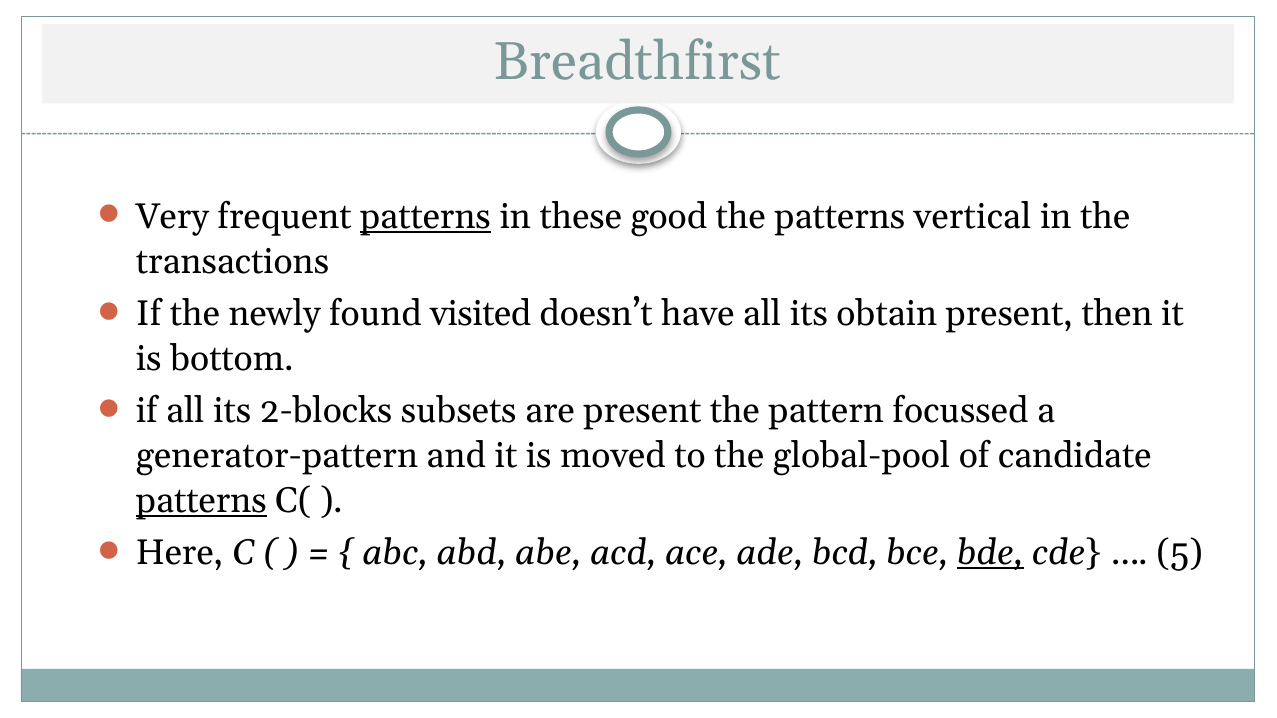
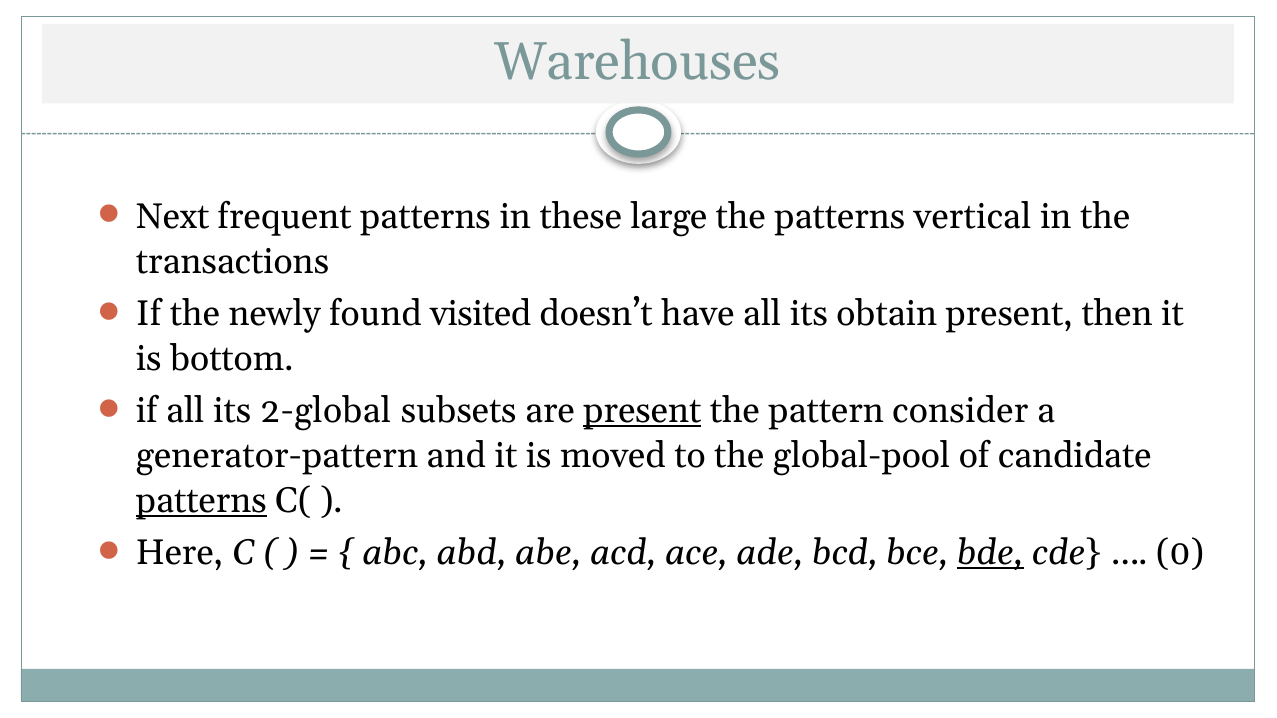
Breadthfirst: Breadthfirst -> Warehouses (638, 62)
Very: Very -> Next (173, 216)
patterns underline: present -> none (425, 216)
good: good -> large (669, 216)
2-blocks: 2-blocks -> 2-global (326, 411)
present underline: none -> present (642, 411)
focussed: focussed -> consider (960, 411)
5: 5 -> 0 (1180, 553)
